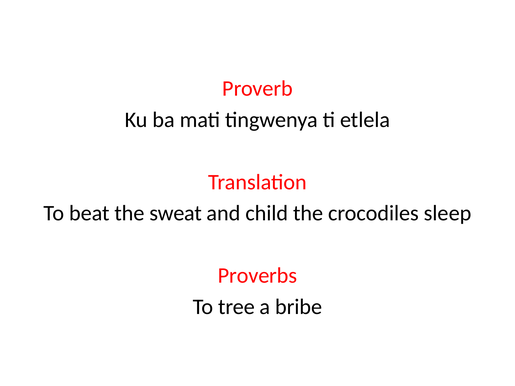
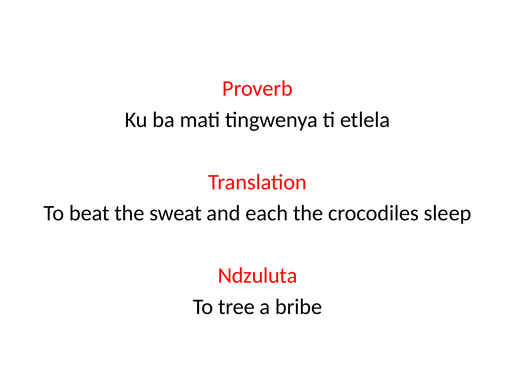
child: child -> each (267, 213)
Proverbs: Proverbs -> Ndzuluta (258, 276)
